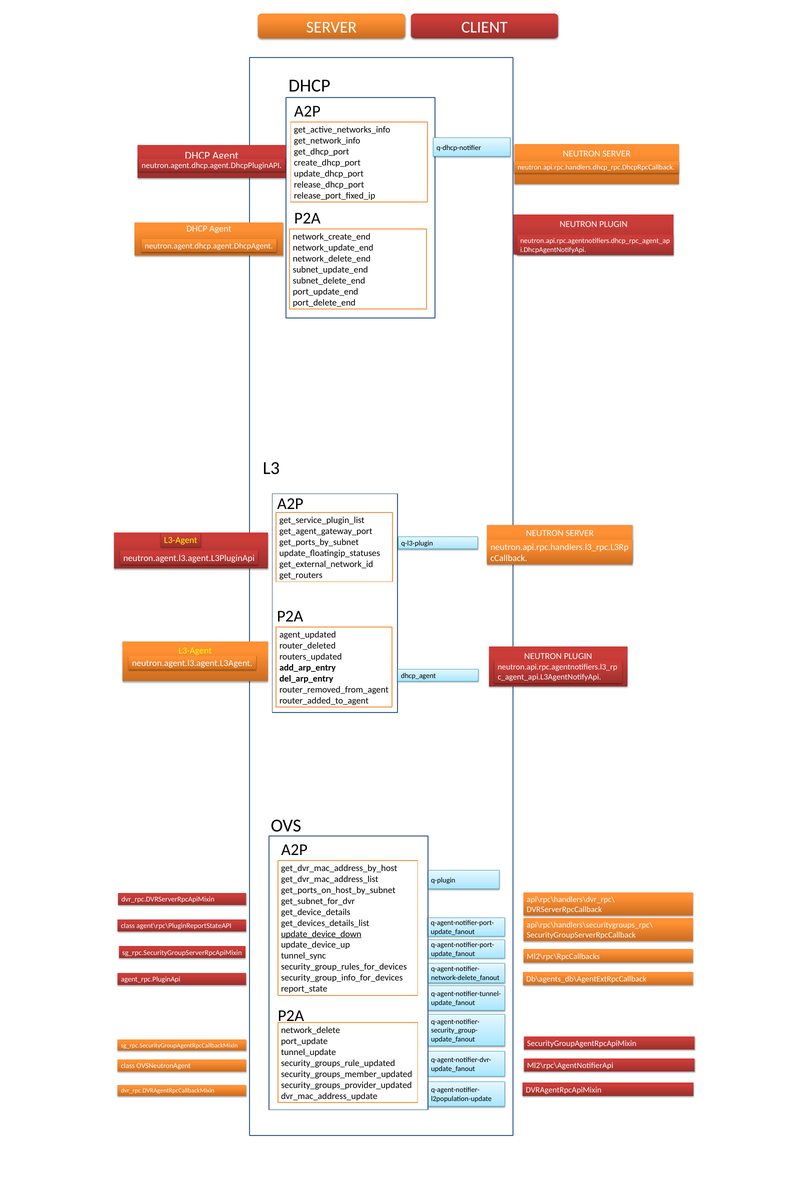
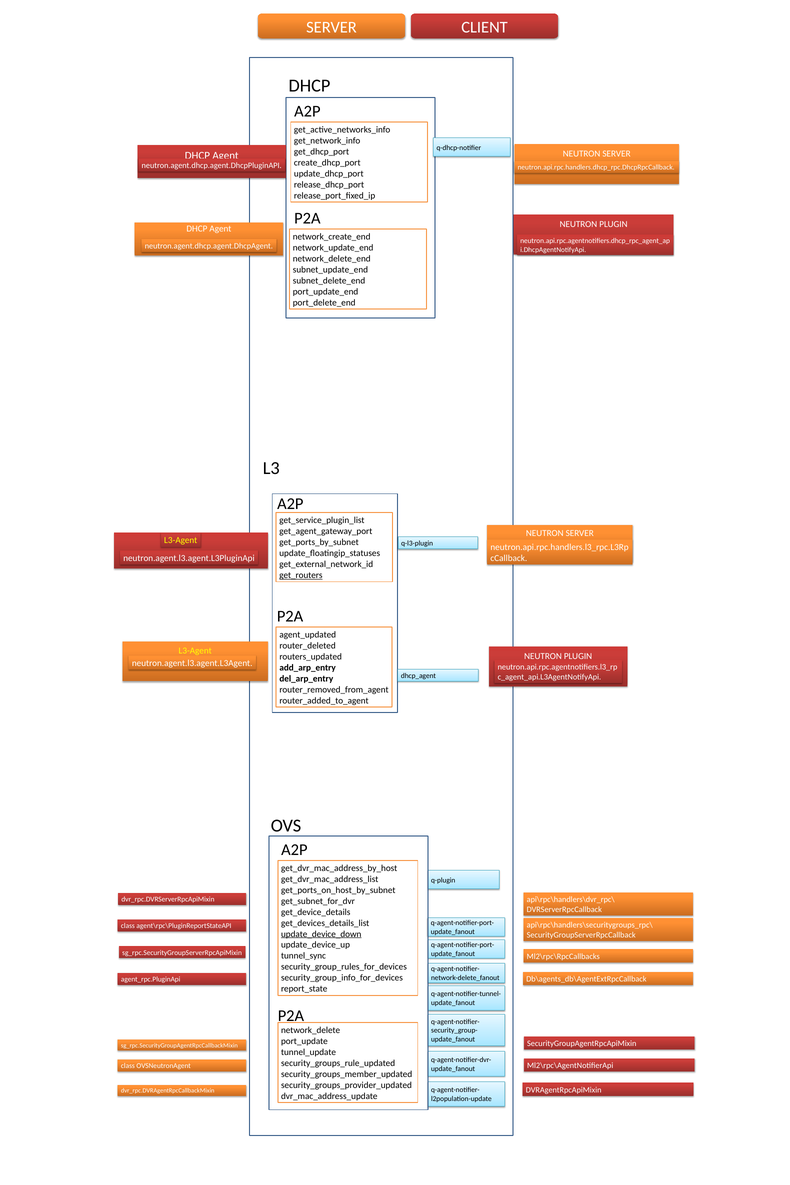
get_routers underline: none -> present (301, 575)
